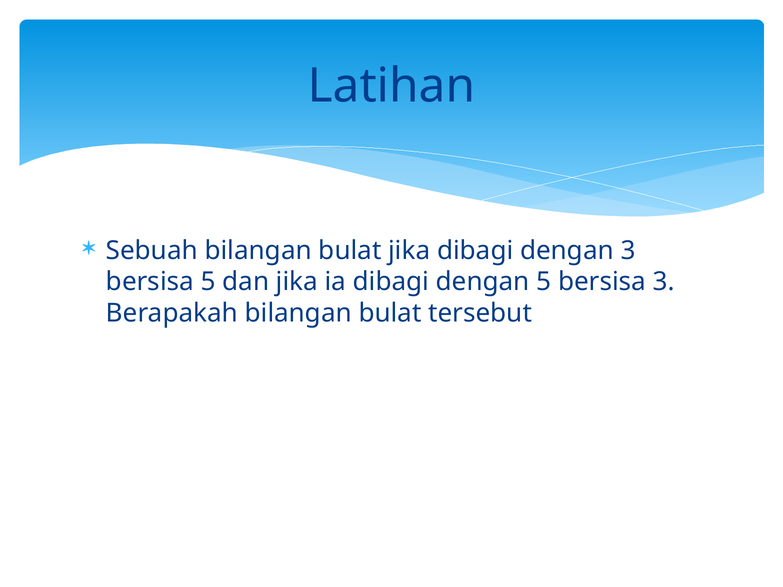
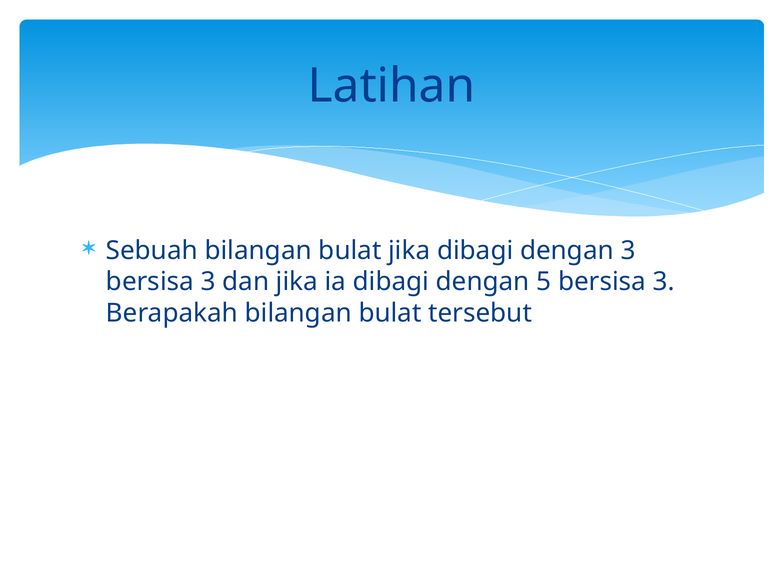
5: 5 -> 3 (208, 282)
